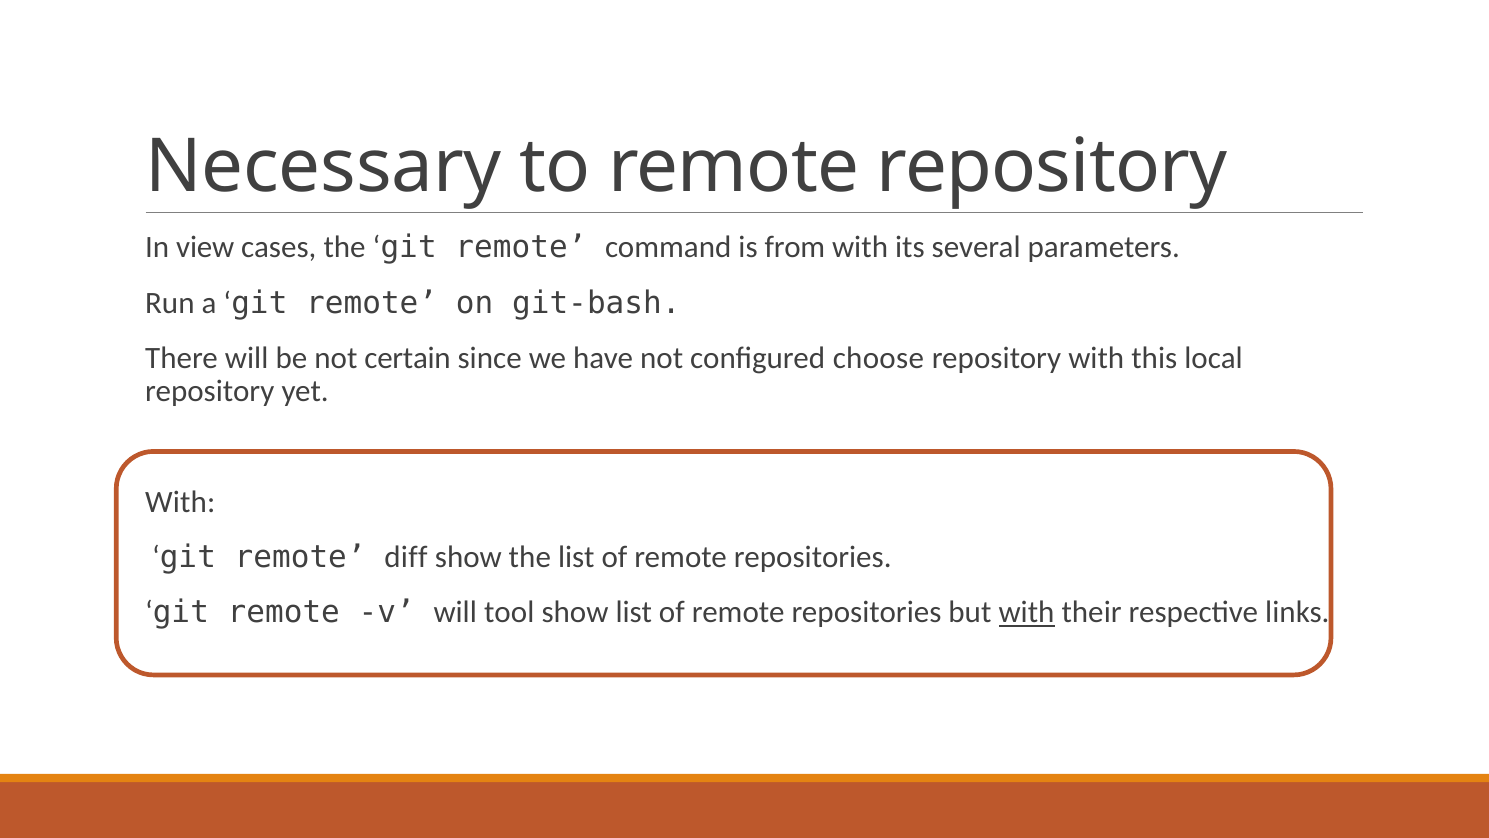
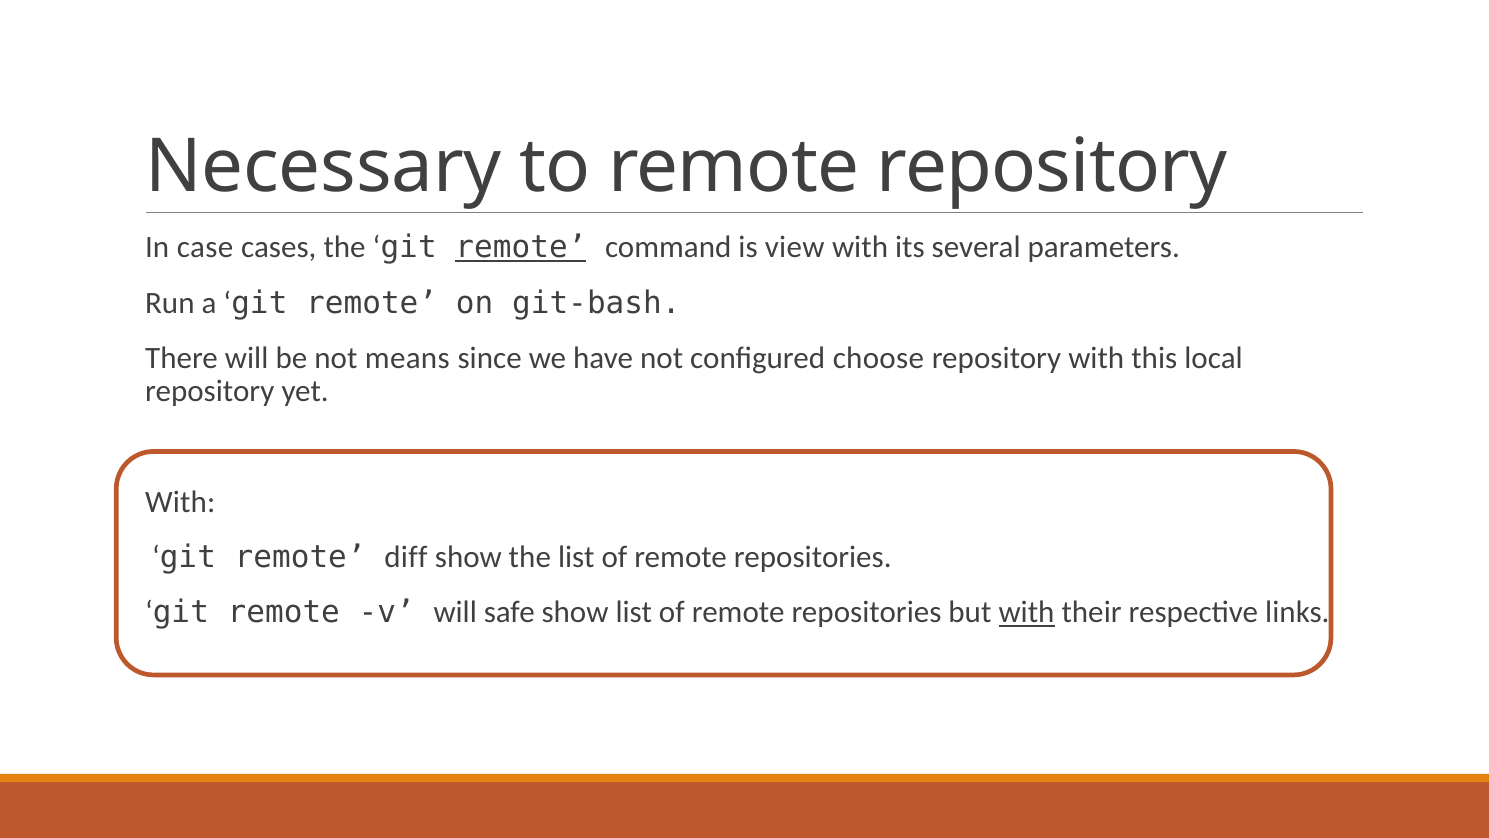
view: view -> case (205, 248)
remote underline: none -> present (521, 248)
from: from -> view (795, 248)
certain: certain -> means (407, 358)
tool: tool -> safe (509, 612)
